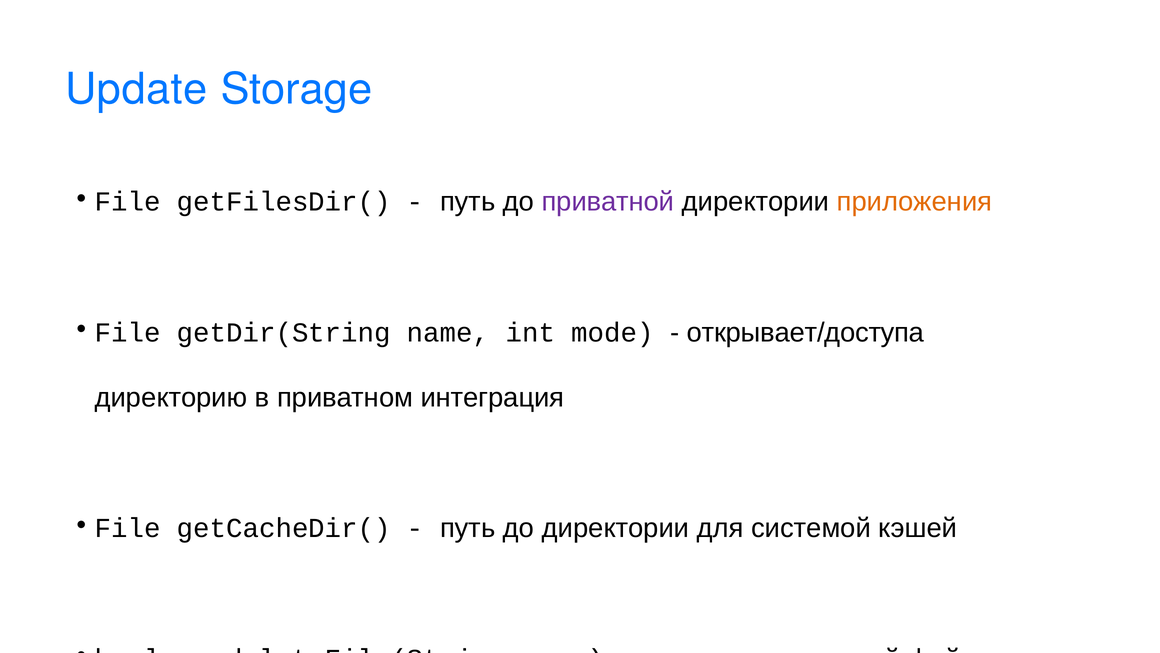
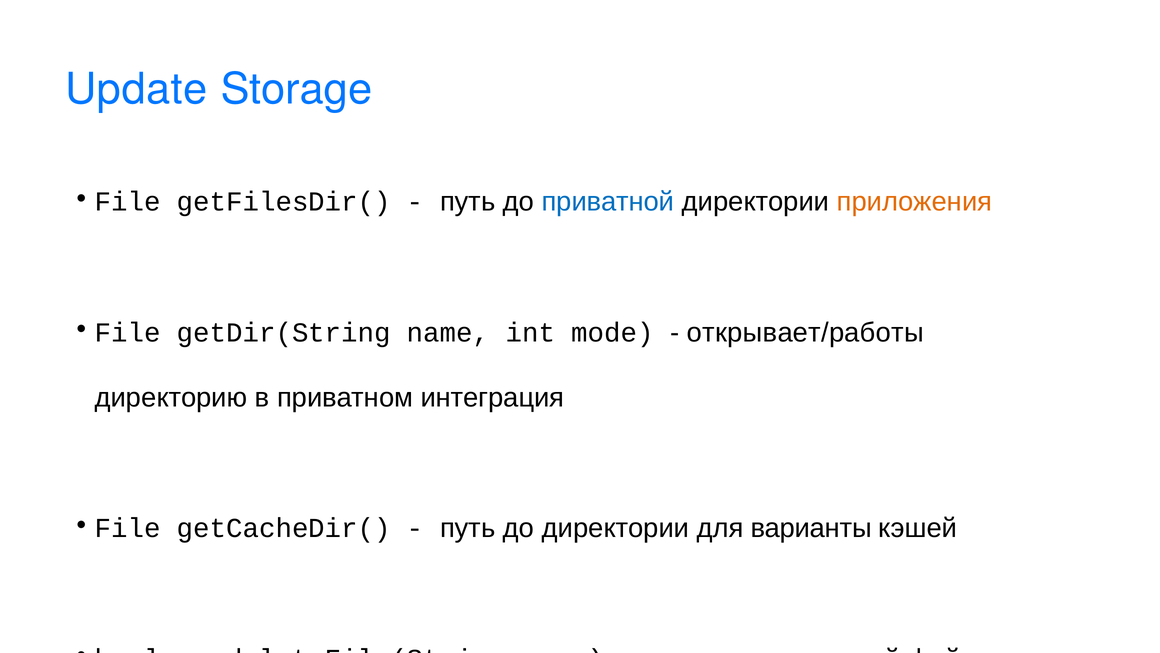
приватной colour: purple -> blue (608, 202)
открывает/доступа: открывает/доступа -> открывает/работы (805, 332)
системой: системой -> варианты (811, 528)
